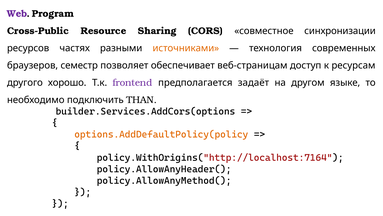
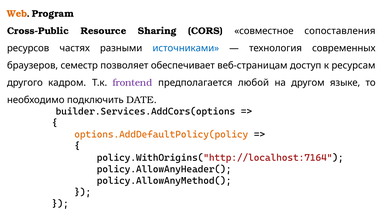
Web colour: purple -> orange (17, 14)
синхронизации: синхронизации -> сопоставления (340, 31)
источниками colour: orange -> blue (186, 48)
хорошо: хорошо -> кадром (67, 83)
задаёт: задаёт -> любой (253, 83)
THAN: THAN -> DATE (142, 100)
